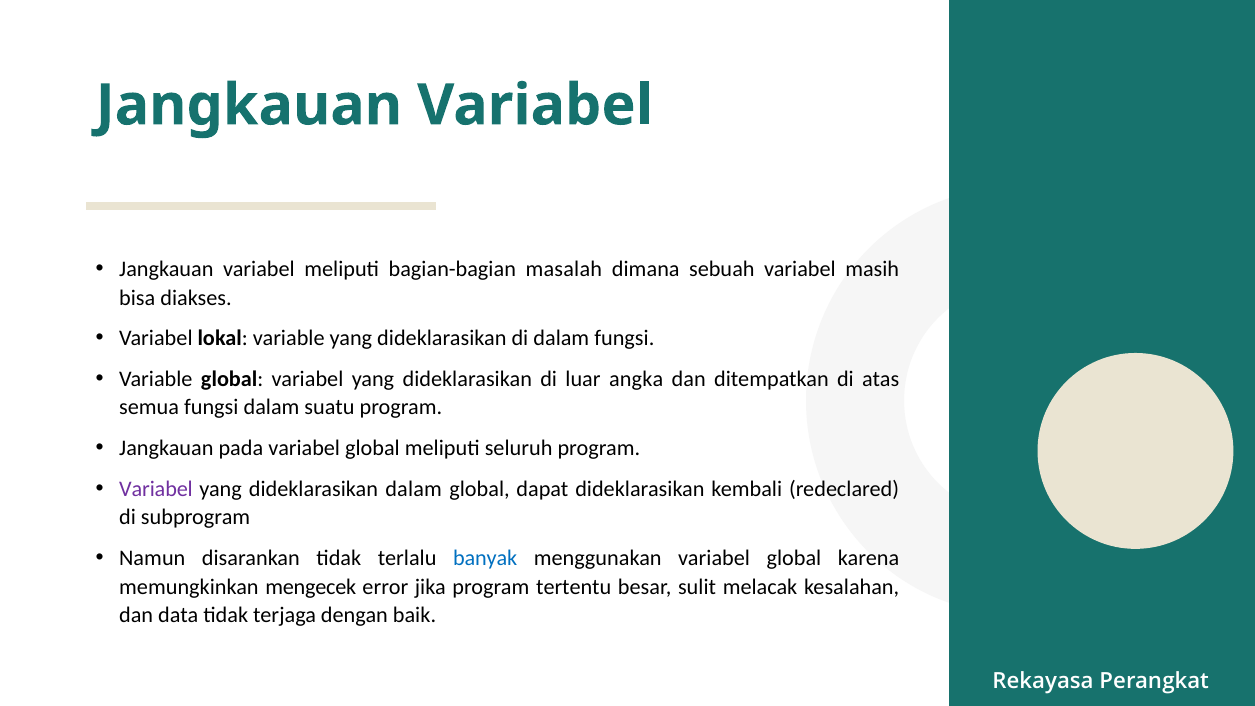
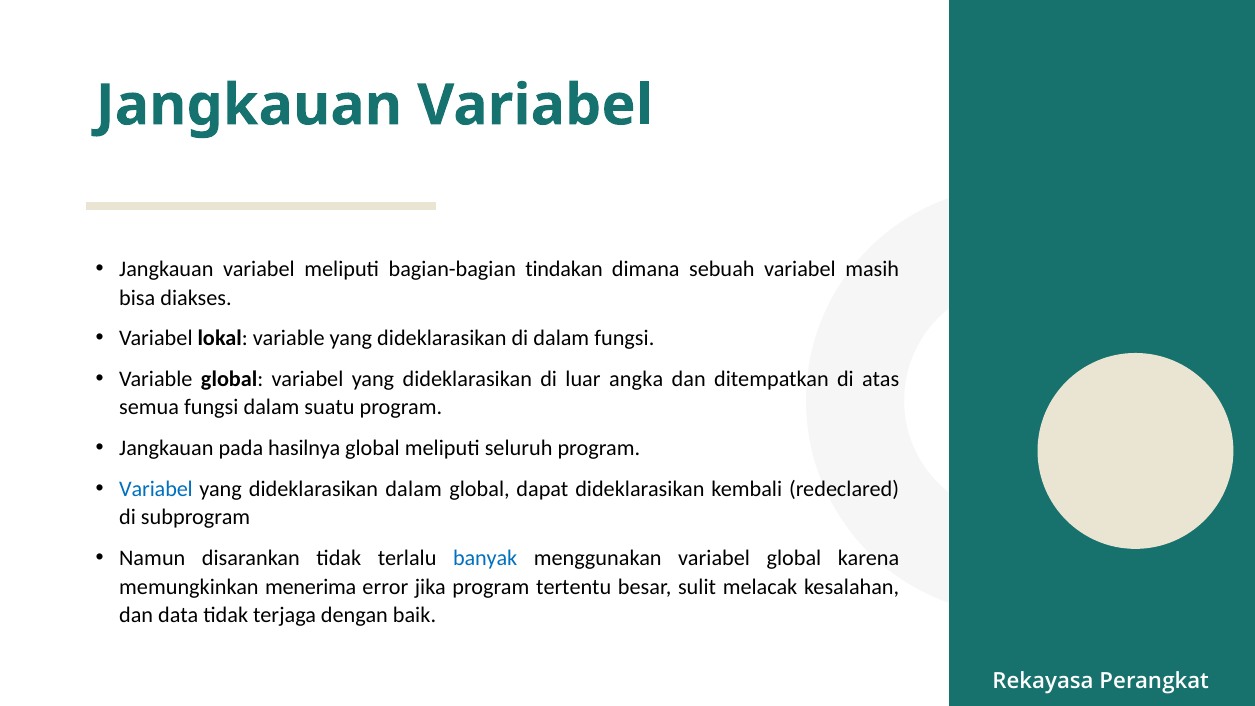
masalah: masalah -> tindakan (564, 269)
pada variabel: variabel -> hasilnya (304, 448)
Variabel colour: purple -> blue (156, 489)
mengecek: mengecek -> menerima (311, 587)
